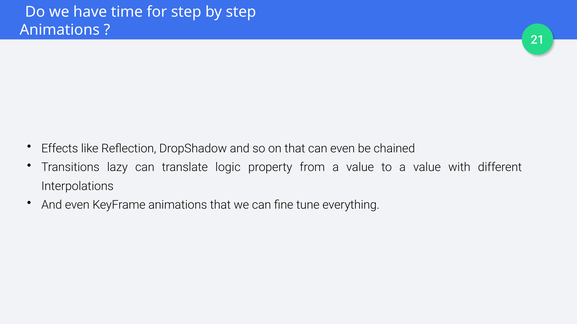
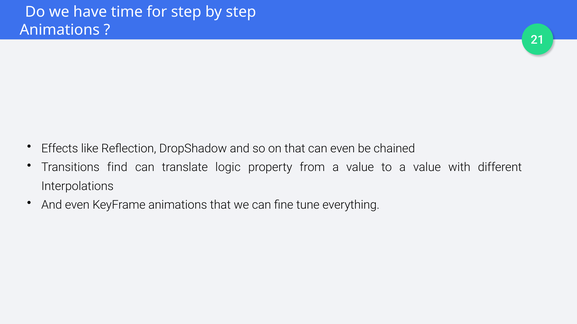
lazy: lazy -> find (117, 168)
